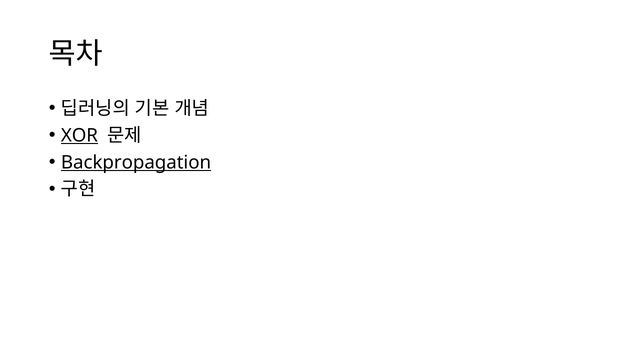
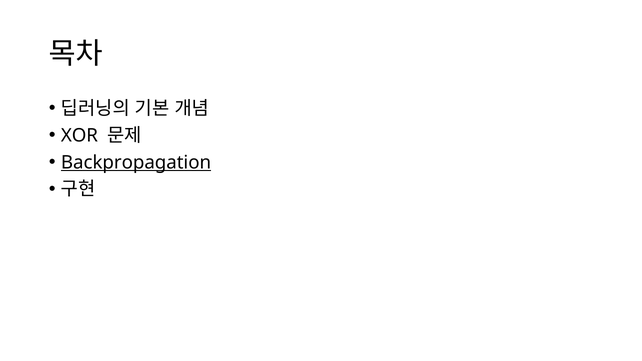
XOR underline: present -> none (79, 135)
